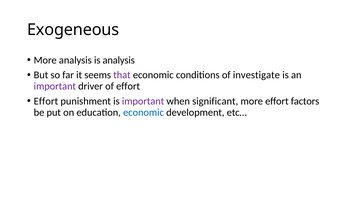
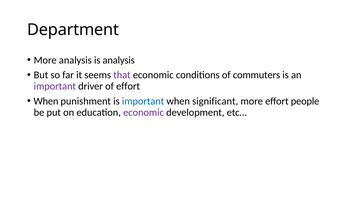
Exogeneous: Exogeneous -> Department (73, 30)
investigate: investigate -> commuters (257, 75)
Effort: Effort -> When (46, 101)
important colour: purple -> blue (143, 101)
factors: factors -> people (305, 101)
economic colour: blue -> purple (144, 112)
